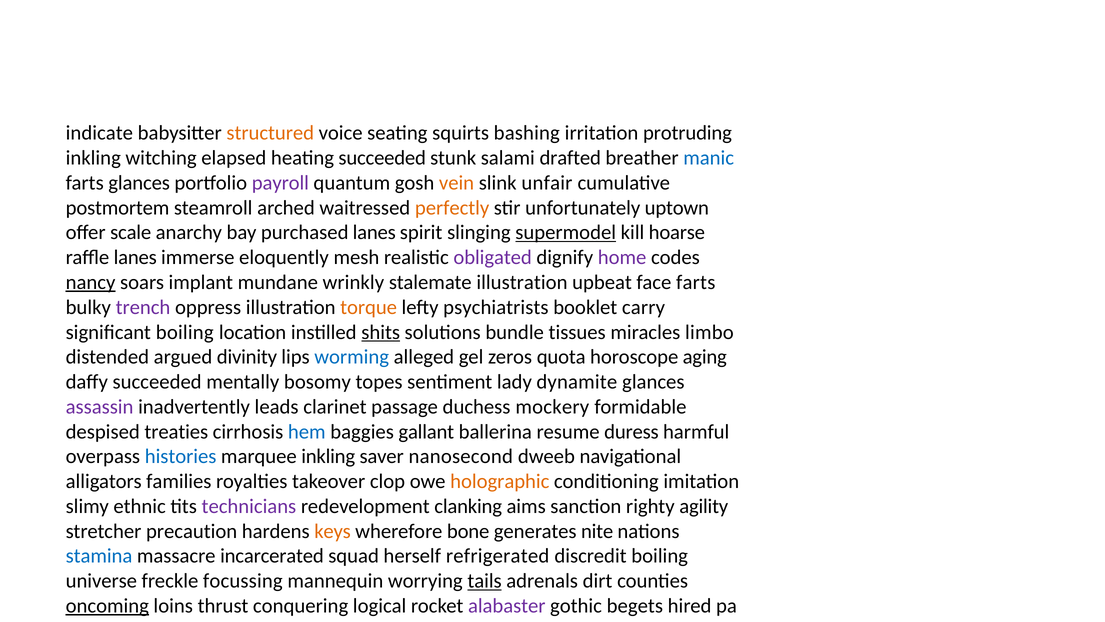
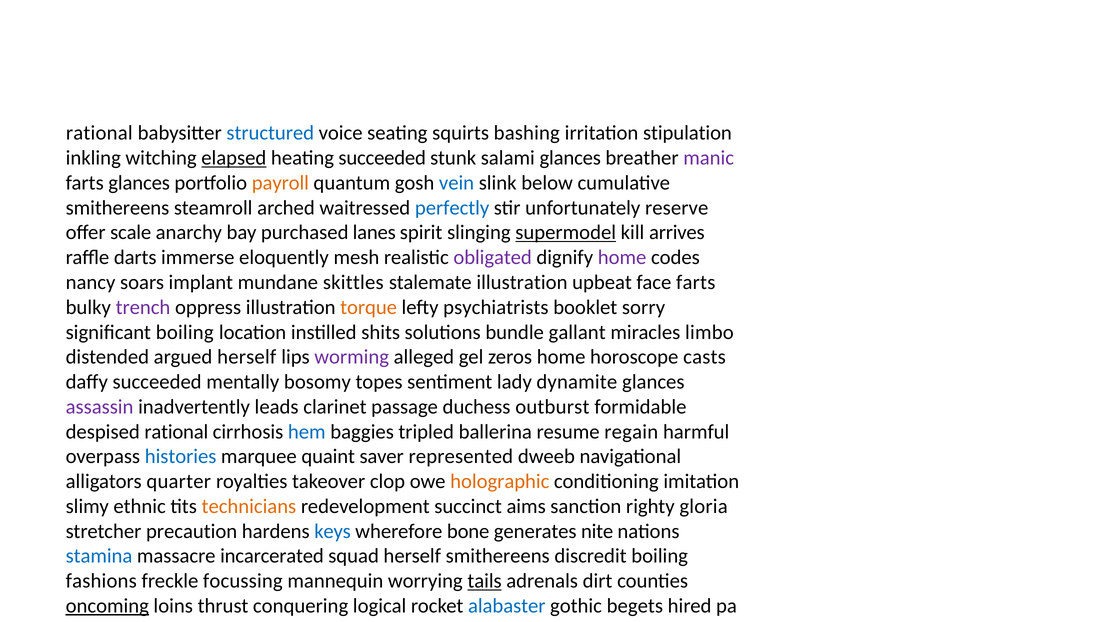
indicate: indicate -> rational (99, 133)
structured colour: orange -> blue (270, 133)
protruding: protruding -> stipulation (687, 133)
elapsed underline: none -> present (234, 158)
salami drafted: drafted -> glances (570, 158)
manic colour: blue -> purple (709, 158)
payroll colour: purple -> orange (280, 183)
vein colour: orange -> blue (457, 183)
slink unfair: unfair -> below (547, 183)
postmortem: postmortem -> smithereens (117, 208)
perfectly colour: orange -> blue (452, 208)
uptown: uptown -> reserve (677, 208)
kill hoarse: hoarse -> arrives (677, 232)
raffle lanes: lanes -> darts (135, 257)
nancy underline: present -> none (91, 282)
mundane wrinkly: wrinkly -> skittles (353, 282)
booklet carry: carry -> sorry (643, 307)
shits underline: present -> none (381, 332)
tissues: tissues -> gallant (577, 332)
argued divinity: divinity -> herself (247, 357)
worming colour: blue -> purple (352, 357)
zeros quota: quota -> home (561, 357)
aging: aging -> casts (705, 357)
mockery: mockery -> outburst (552, 407)
despised treaties: treaties -> rational (176, 431)
gallant: gallant -> tripled (426, 431)
resume duress: duress -> regain (631, 431)
marquee inkling: inkling -> quaint (328, 456)
saver nanosecond: nanosecond -> represented (461, 456)
alligators families: families -> quarter (179, 481)
technicians colour: purple -> orange (249, 506)
redevelopment clanking: clanking -> succinct (468, 506)
agility: agility -> gloria (704, 506)
keys colour: orange -> blue (333, 531)
herself refrigerated: refrigerated -> smithereens (498, 556)
universe: universe -> fashions (101, 581)
alabaster colour: purple -> blue (507, 605)
